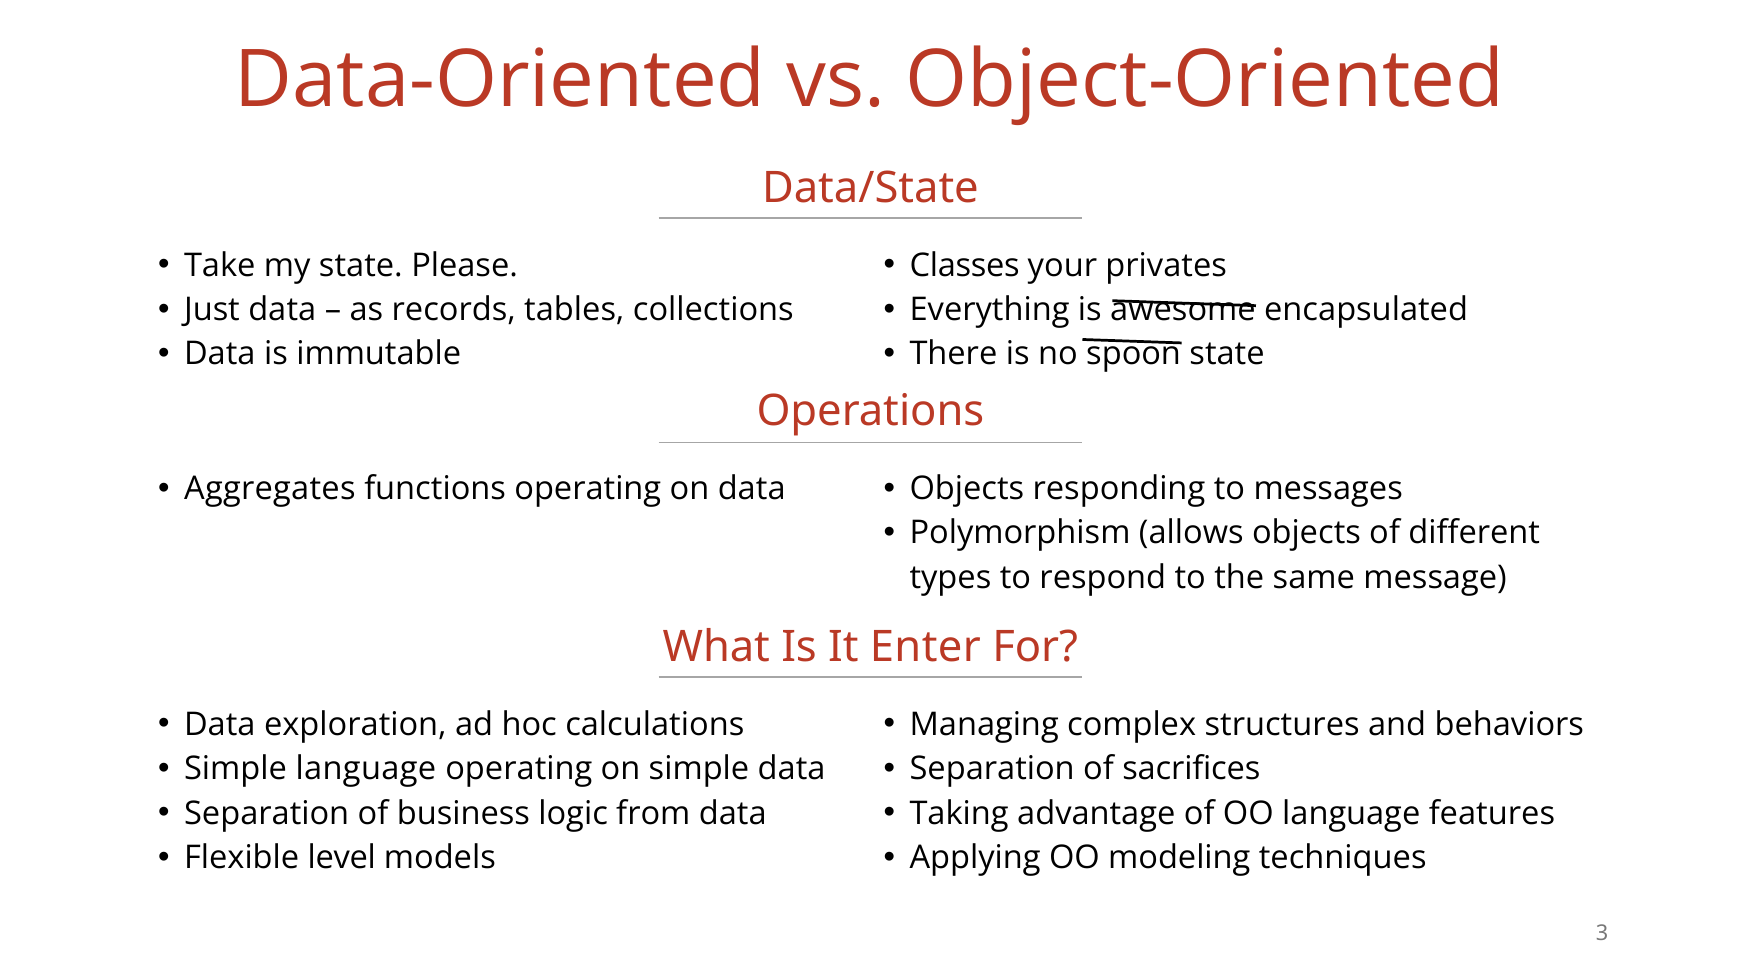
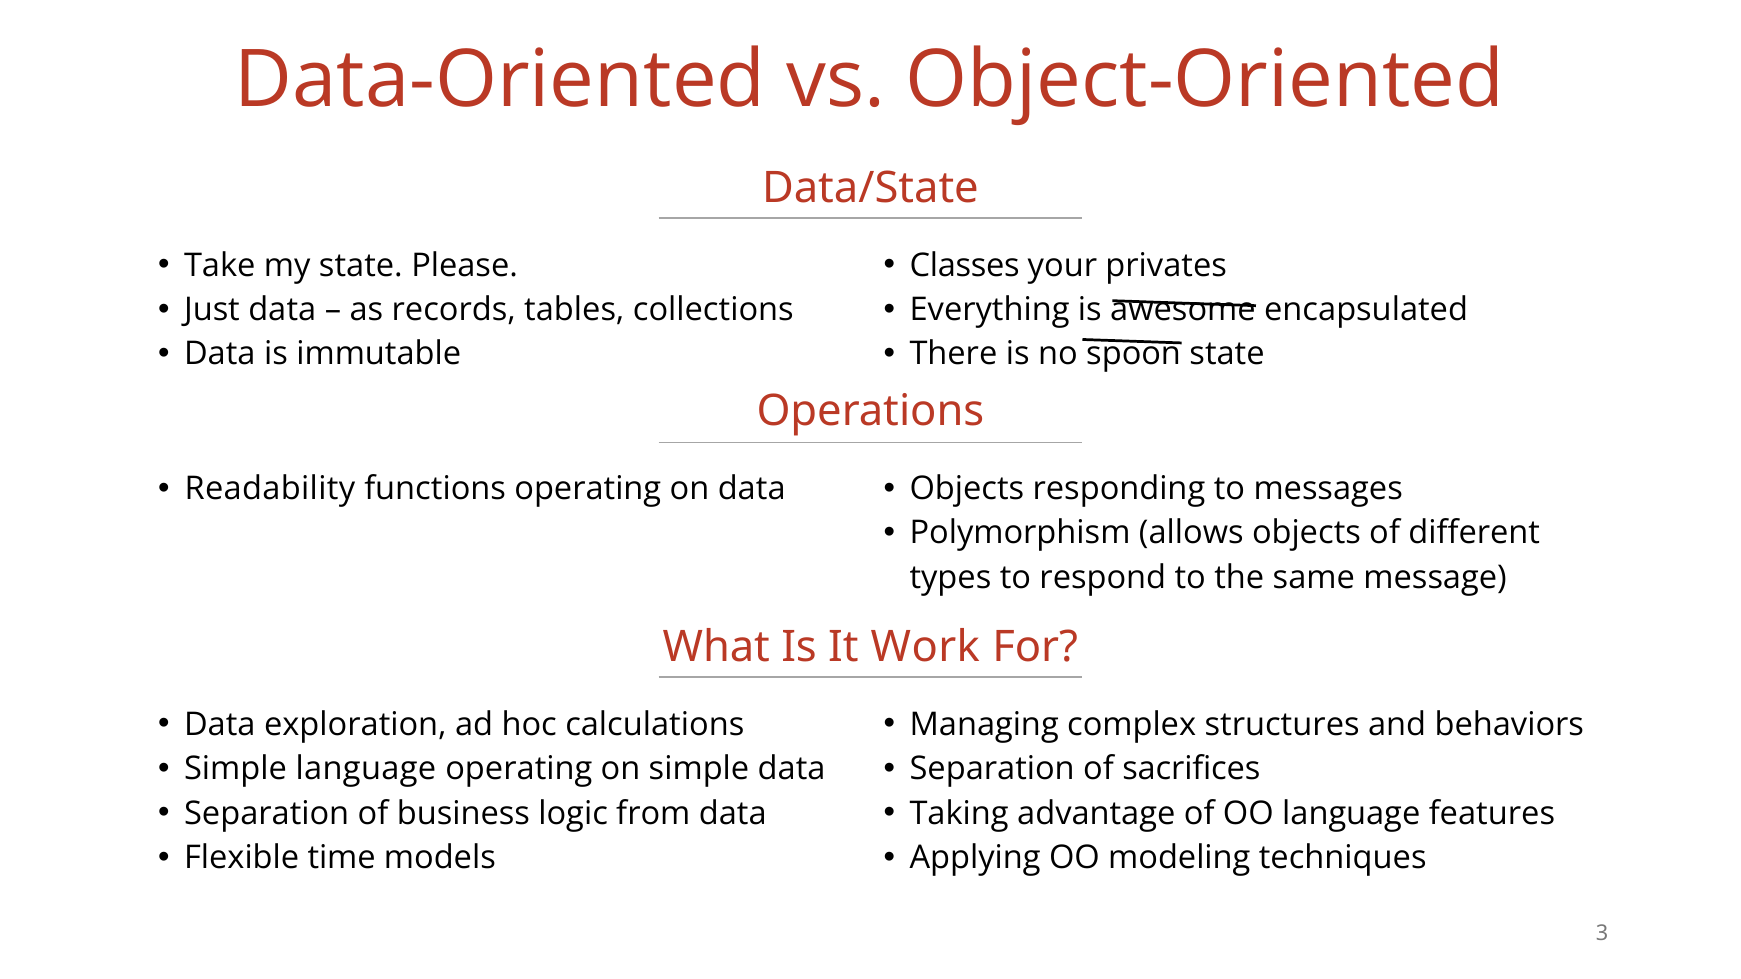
Aggregates: Aggregates -> Readability (270, 489)
Enter: Enter -> Work (925, 647)
level: level -> time (342, 858)
